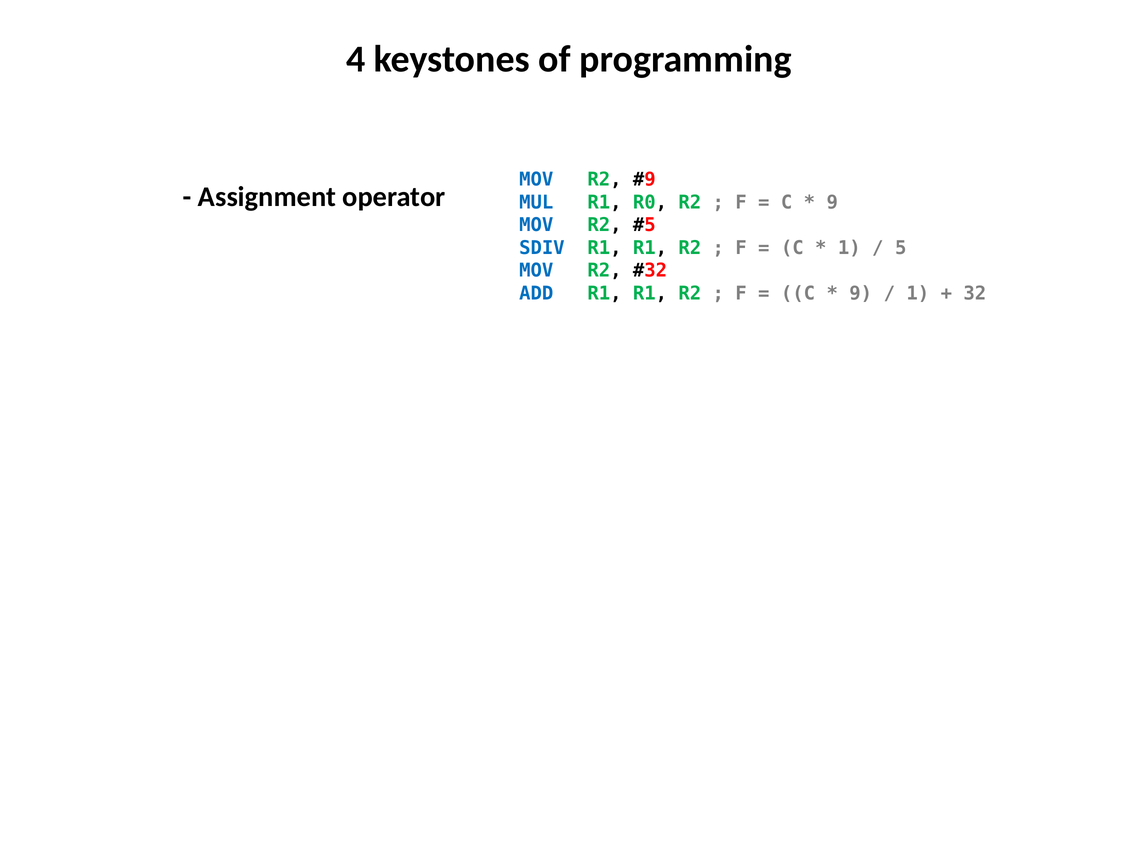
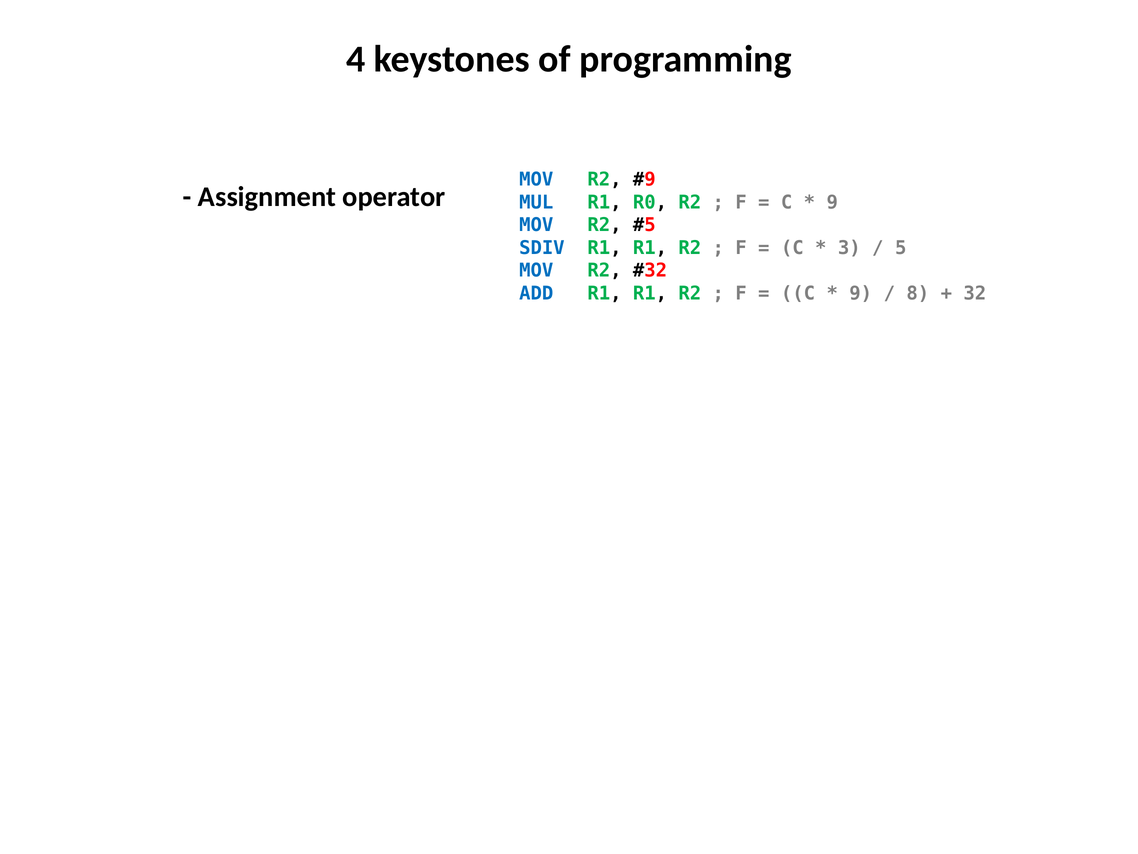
1: 1 -> 3 (849, 248)
1: 1 -> 8 (918, 293)
